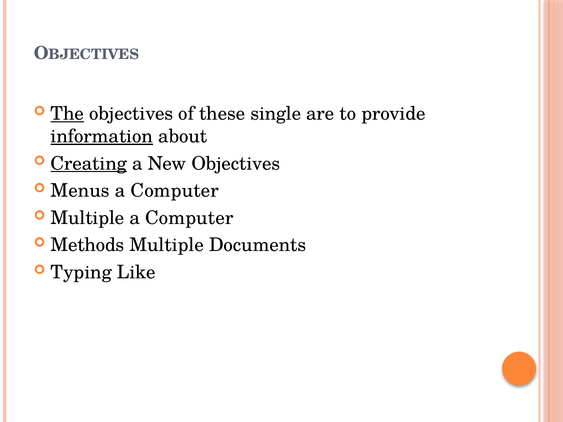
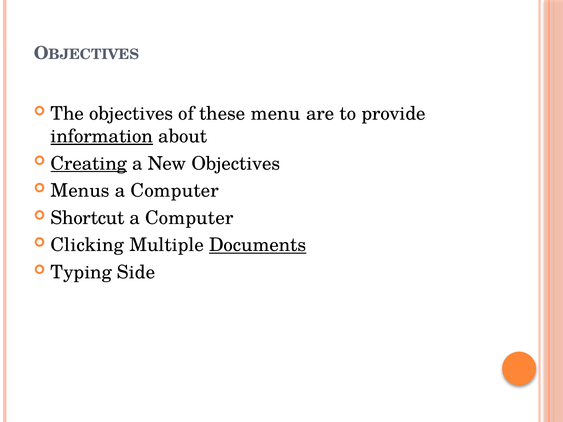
The underline: present -> none (67, 114)
single: single -> menu (276, 114)
Multiple: Multiple -> Shortcut (87, 218)
Methods: Methods -> Clicking (87, 245)
Documents underline: none -> present (258, 245)
Like: Like -> Side (136, 272)
